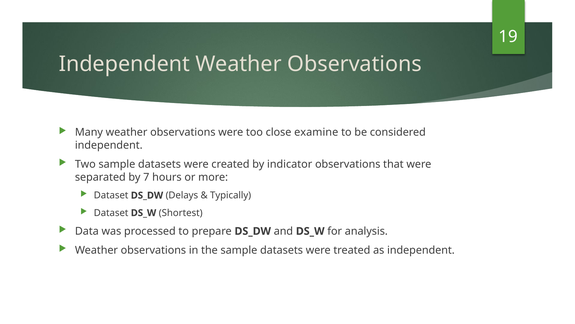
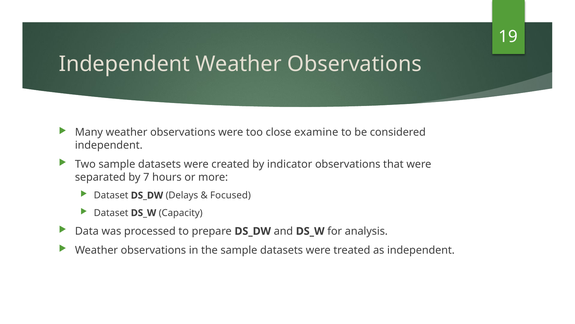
Typically: Typically -> Focused (230, 195)
Shortest: Shortest -> Capacity (181, 213)
